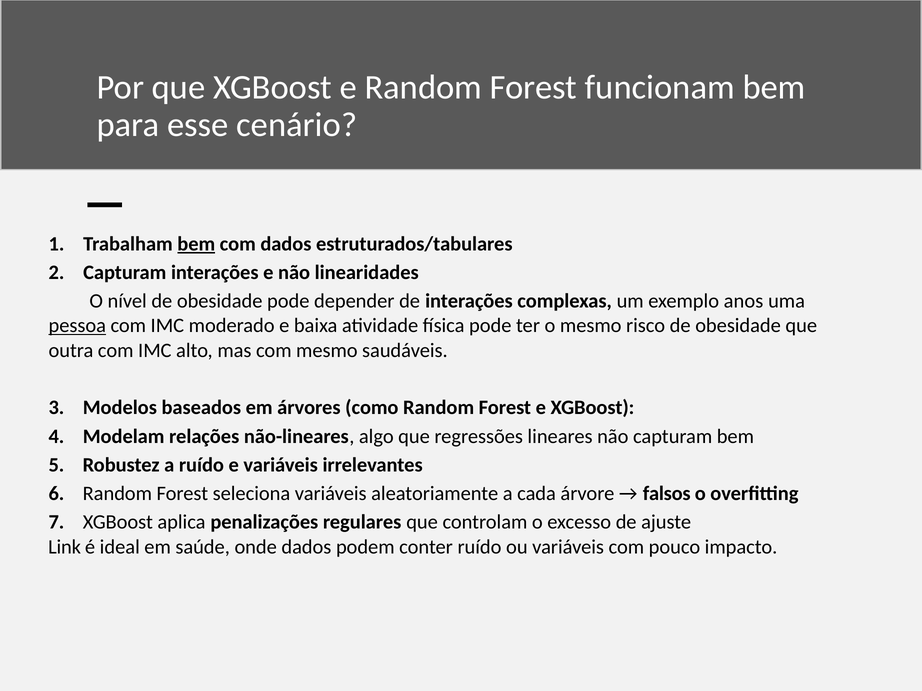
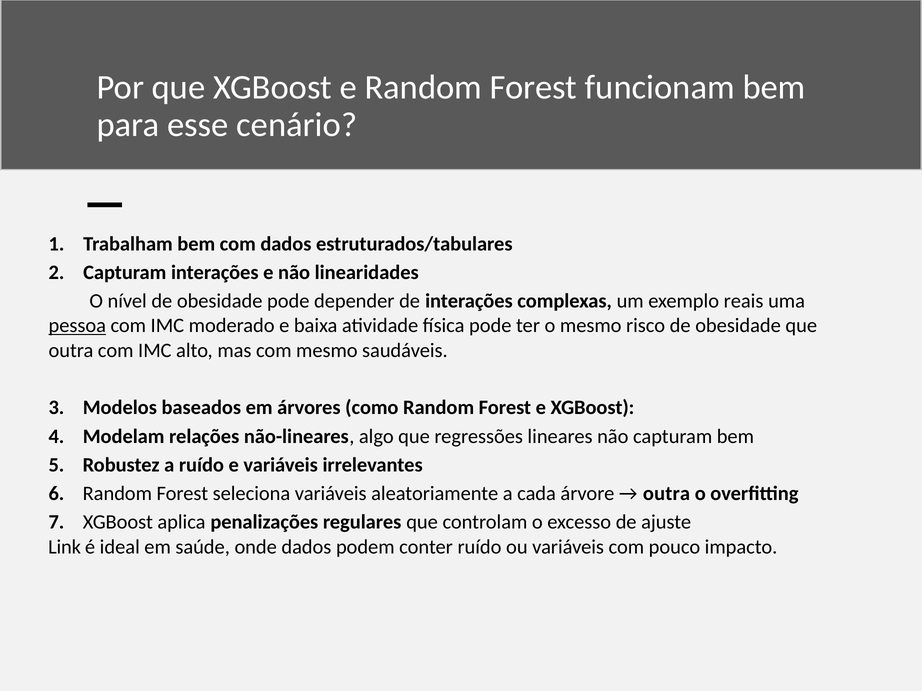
bem underline: present -> none (196, 244)
anos: anos -> reais (744, 301)
falsos: falsos -> outra (667, 494)
